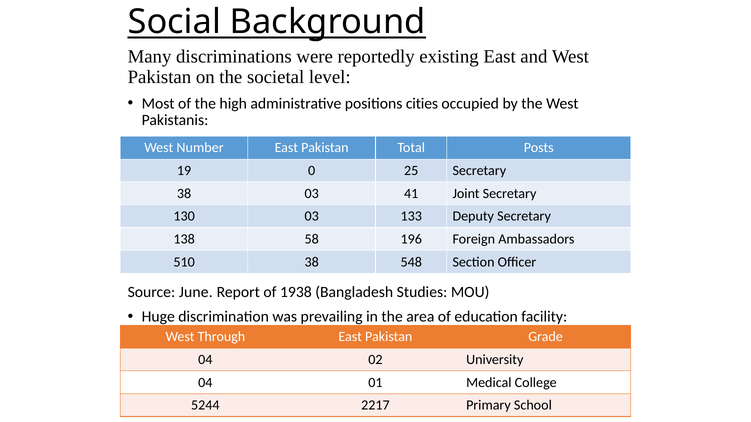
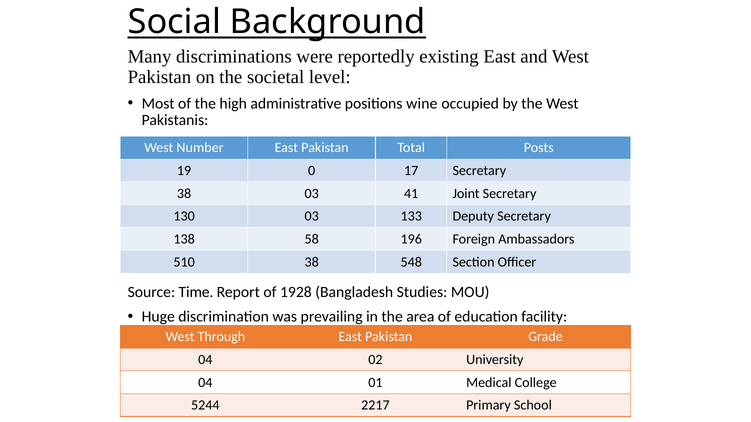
cities: cities -> wine (422, 104)
25: 25 -> 17 (411, 171)
June: June -> Time (196, 292)
1938: 1938 -> 1928 (296, 292)
